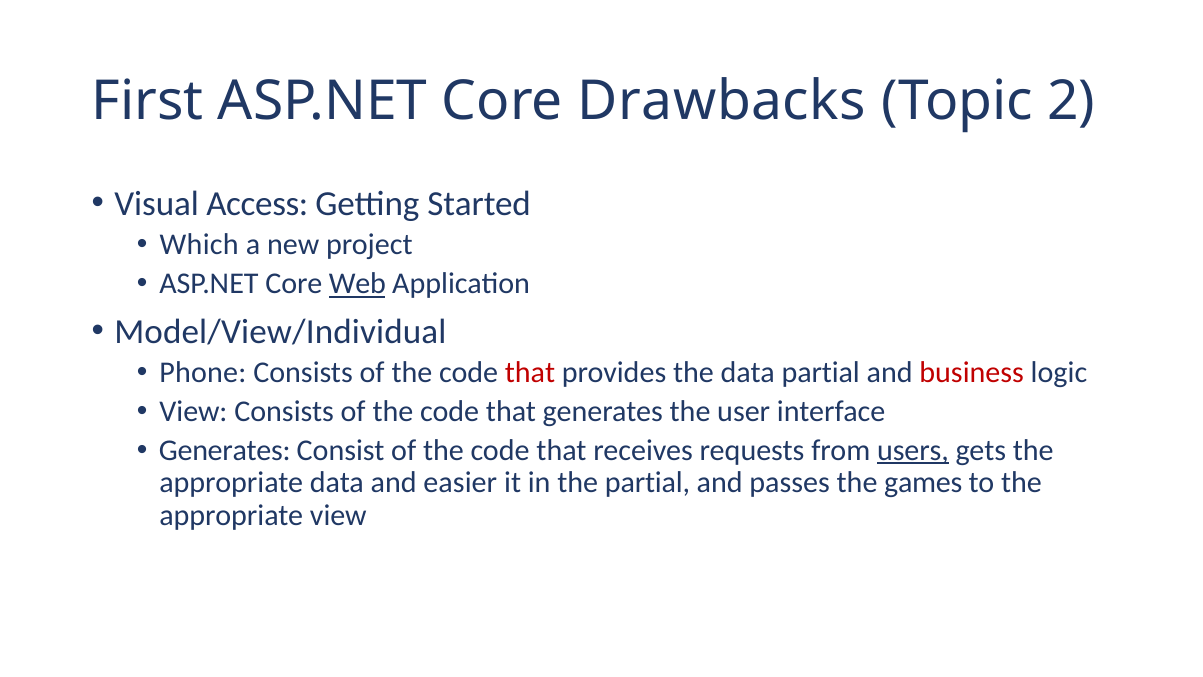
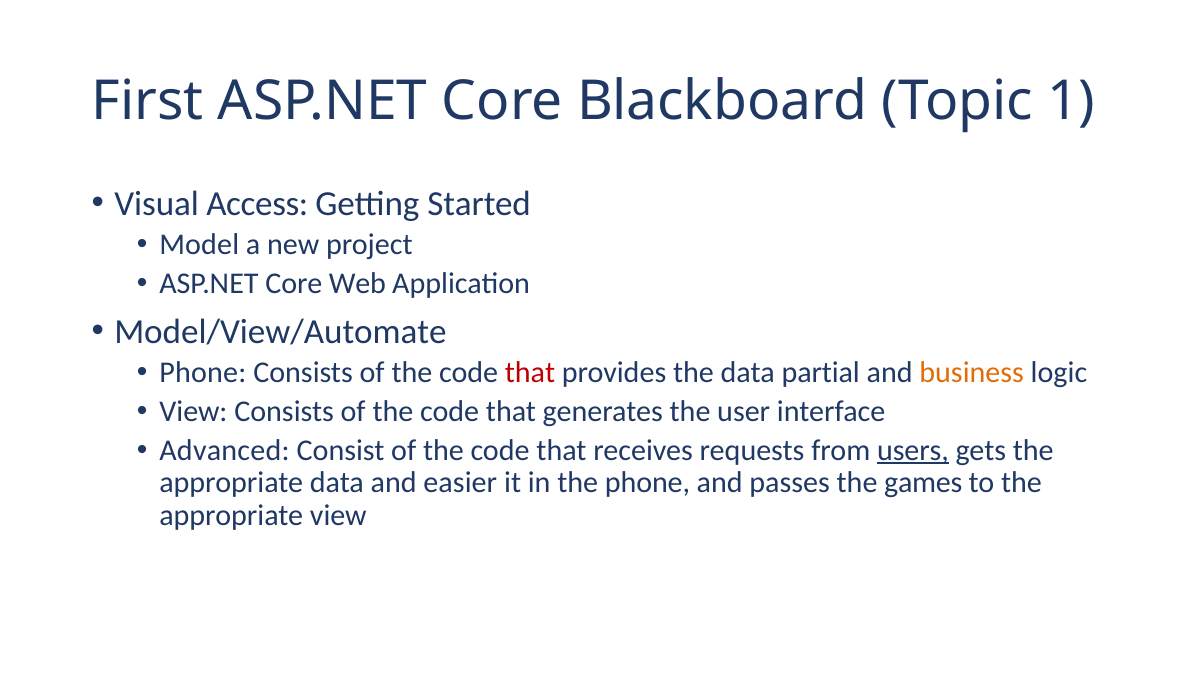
Drawbacks: Drawbacks -> Blackboard (722, 101)
2: 2 -> 1 (1071, 101)
Which: Which -> Model (199, 245)
Web underline: present -> none (357, 284)
Model/View/Individual: Model/View/Individual -> Model/View/Automate (280, 331)
business colour: red -> orange (972, 373)
Generates: Generates -> Advanced (224, 450)
the partial: partial -> phone (647, 483)
